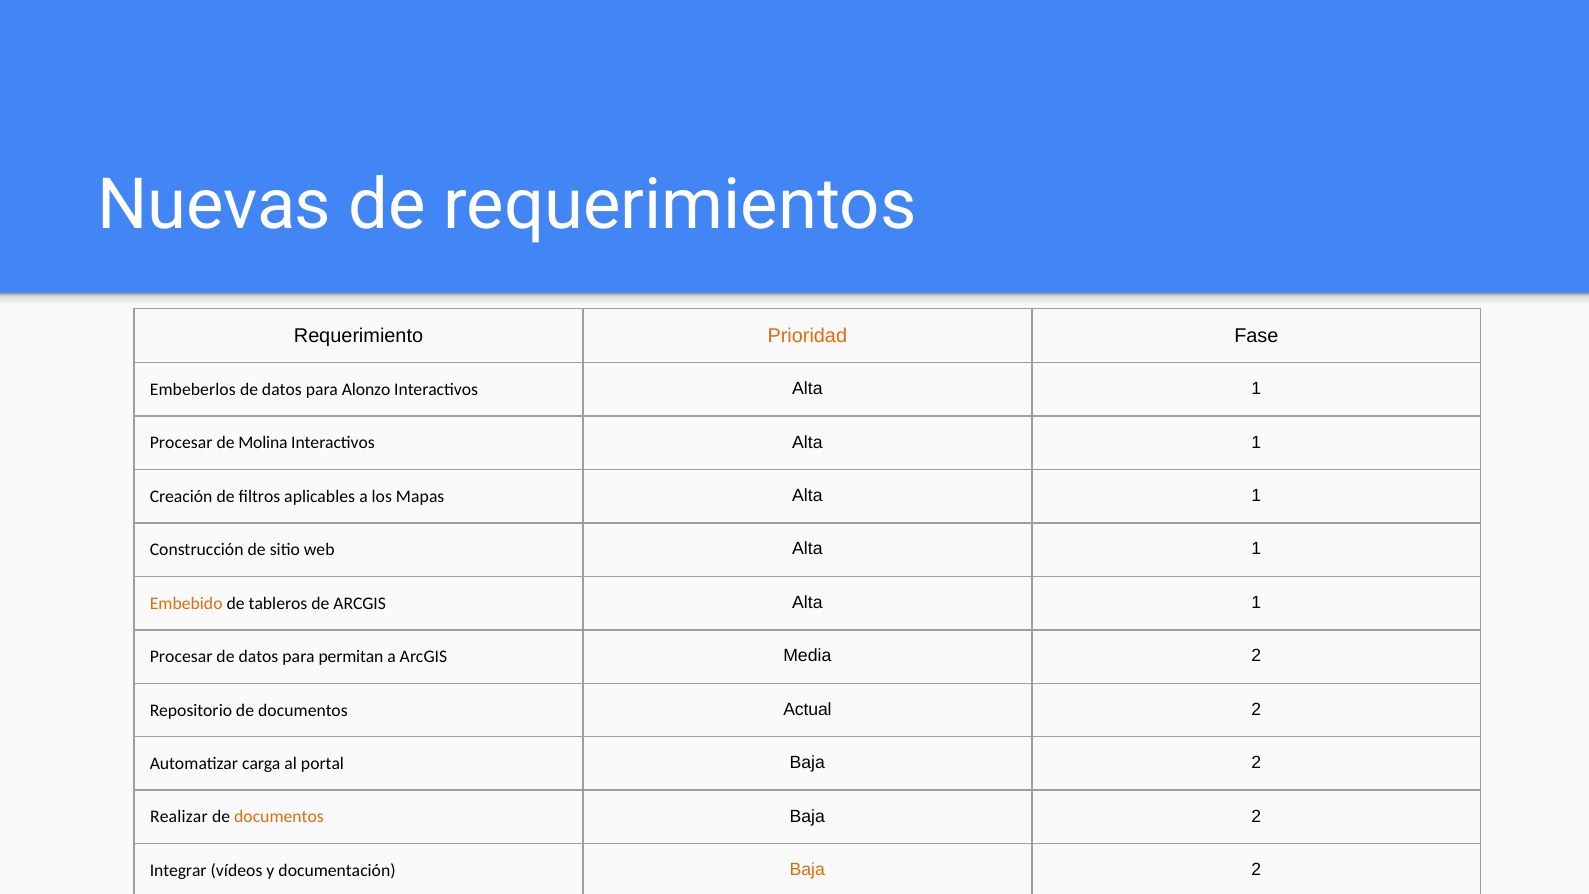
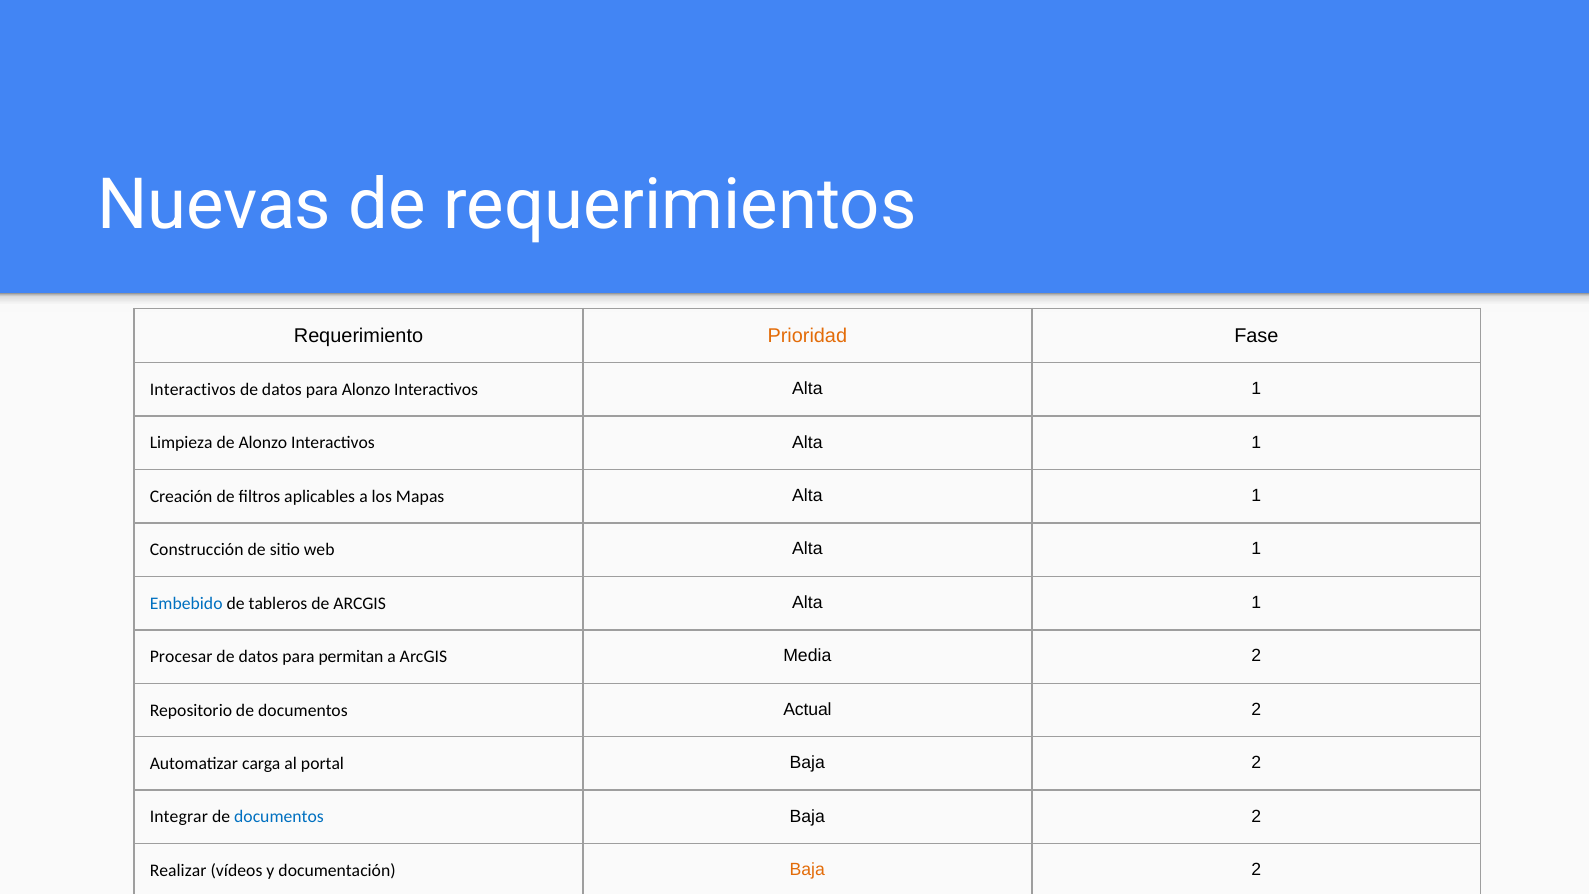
Embeberlos: Embeberlos -> Interactivos (193, 390)
Procesar: Procesar -> Limpieza (181, 443)
de Molina: Molina -> Alonzo (263, 443)
Embebido colour: orange -> blue (186, 603)
Realizar: Realizar -> Integrar (179, 817)
documentos colour: orange -> blue (279, 817)
Integrar: Integrar -> Realizar (178, 870)
